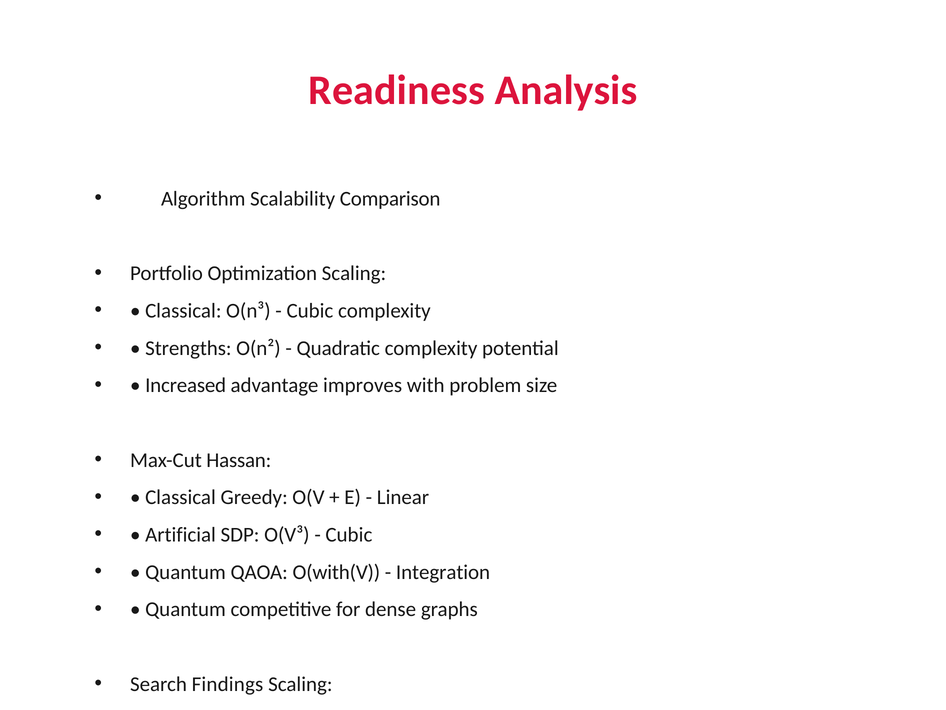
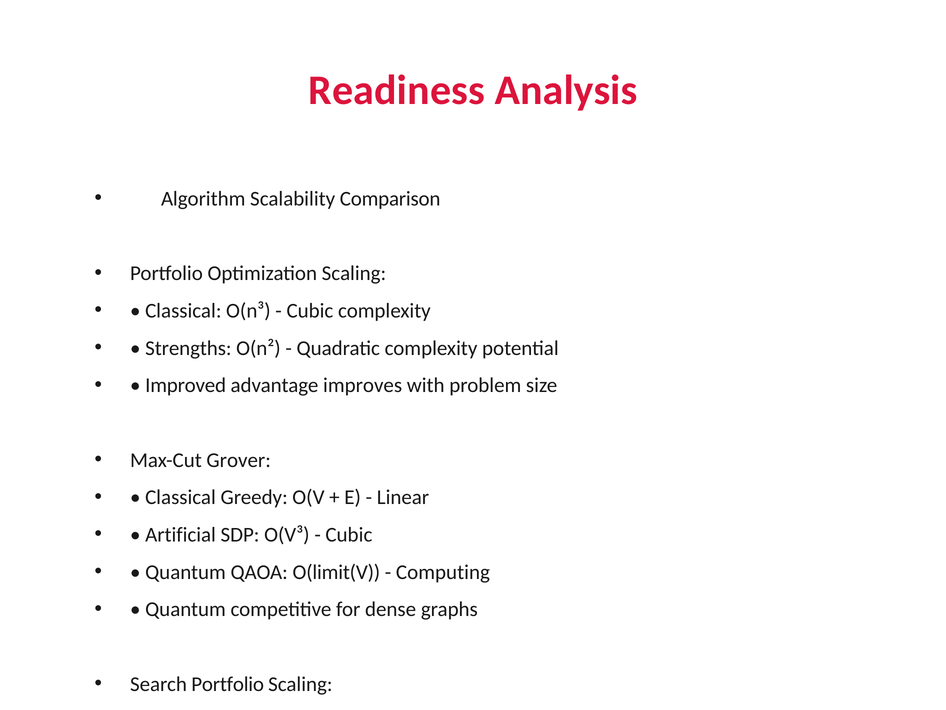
Increased: Increased -> Improved (186, 385)
Hassan: Hassan -> Grover (239, 460)
O(with(V: O(with(V -> O(limit(V (336, 572)
Integration: Integration -> Computing (443, 572)
Search Findings: Findings -> Portfolio (228, 684)
